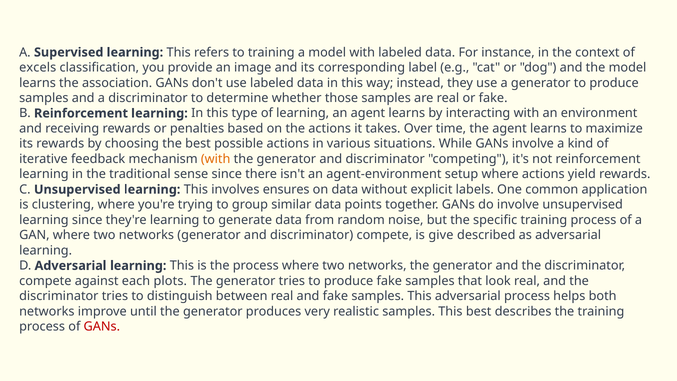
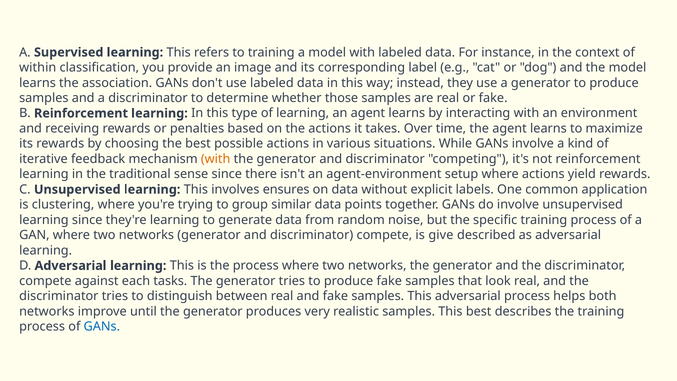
excels: excels -> within (38, 68)
plots: plots -> tasks (170, 281)
GANs colour: red -> blue (102, 327)
